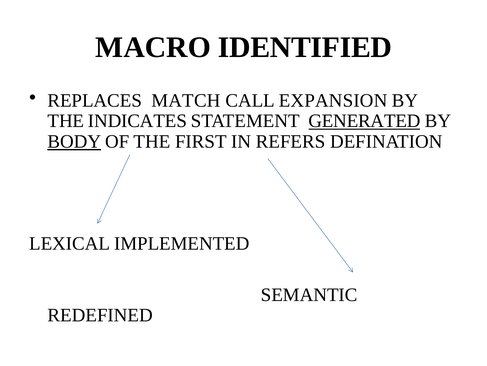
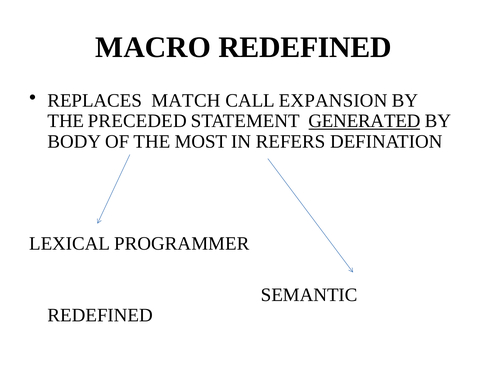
MACRO IDENTIFIED: IDENTIFIED -> REDEFINED (305, 47)
INDICATES: INDICATES -> PRECEDED (137, 121)
BODY underline: present -> none (74, 141)
FIRST: FIRST -> MOST (201, 141)
IMPLEMENTED: IMPLEMENTED -> PROGRAMMER (182, 243)
